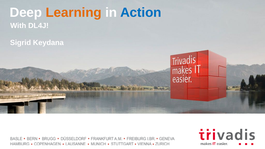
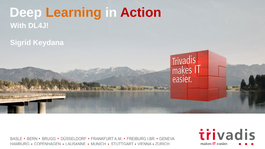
Action colour: blue -> red (141, 13)
